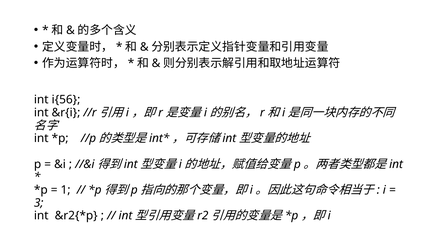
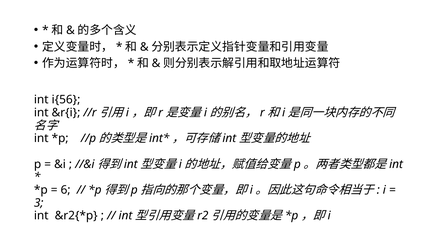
1: 1 -> 6 (66, 190)
